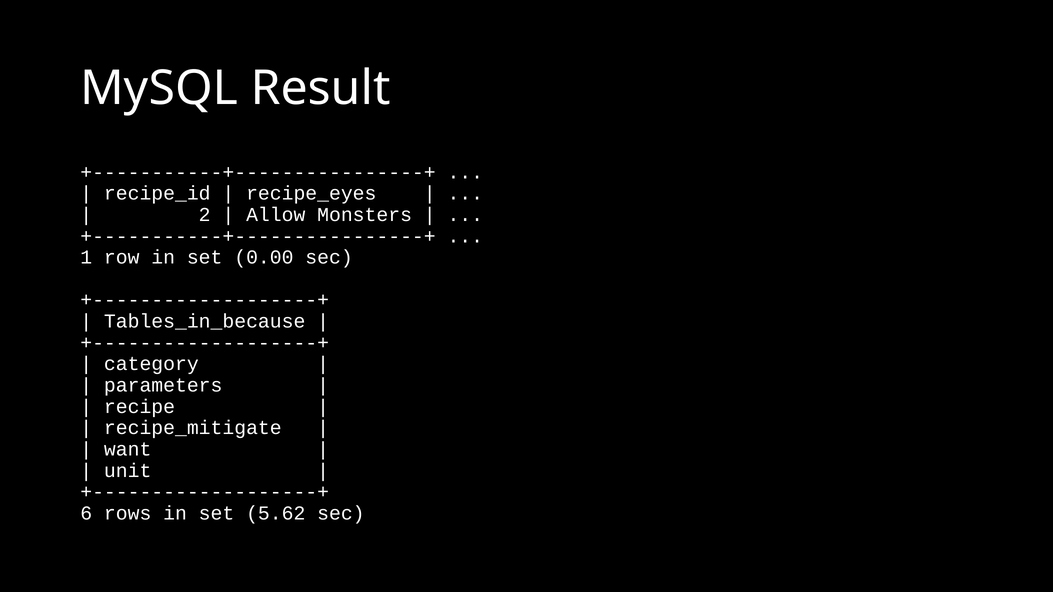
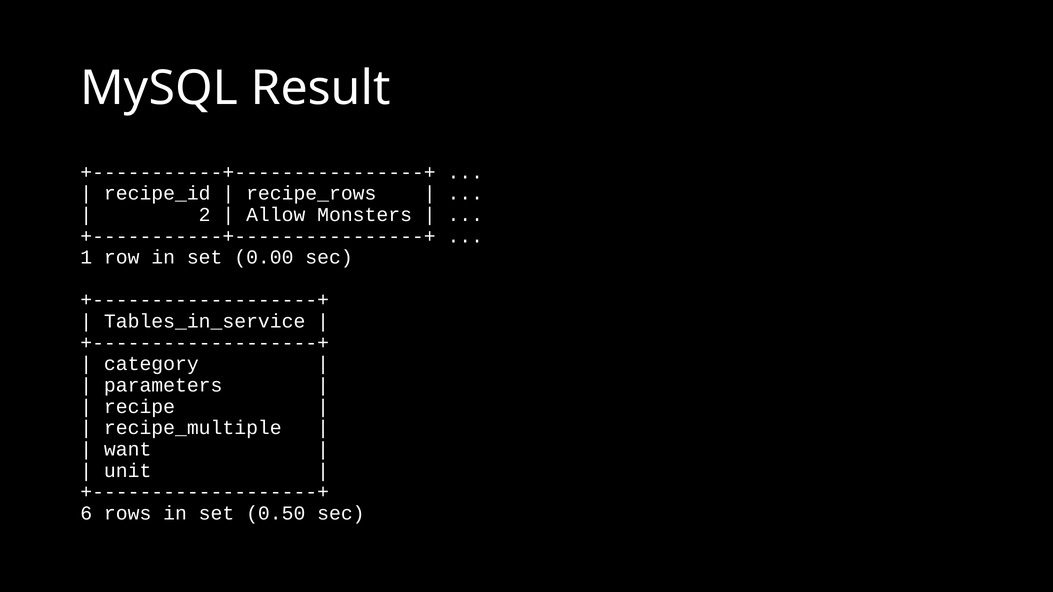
recipe_eyes: recipe_eyes -> recipe_rows (311, 194)
Tables_in_because: Tables_in_because -> Tables_in_service (205, 321)
recipe_mitigate: recipe_mitigate -> recipe_multiple (193, 428)
5.62: 5.62 -> 0.50 (276, 513)
